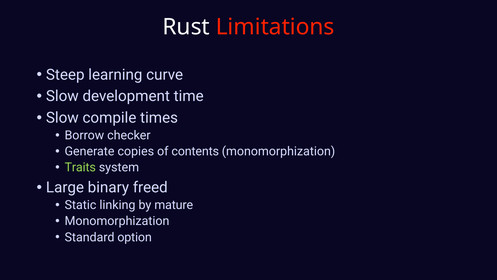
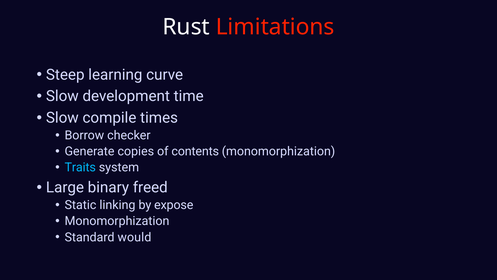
Traits colour: light green -> light blue (80, 167)
mature: mature -> expose (174, 205)
option: option -> would (134, 237)
